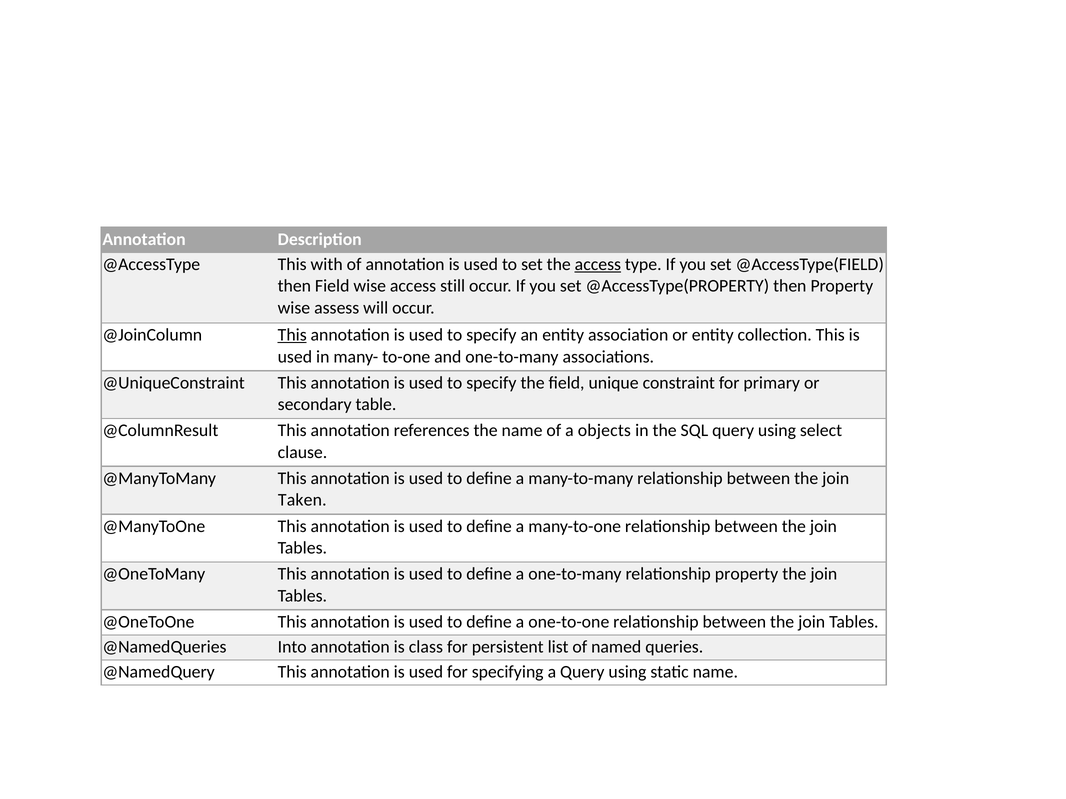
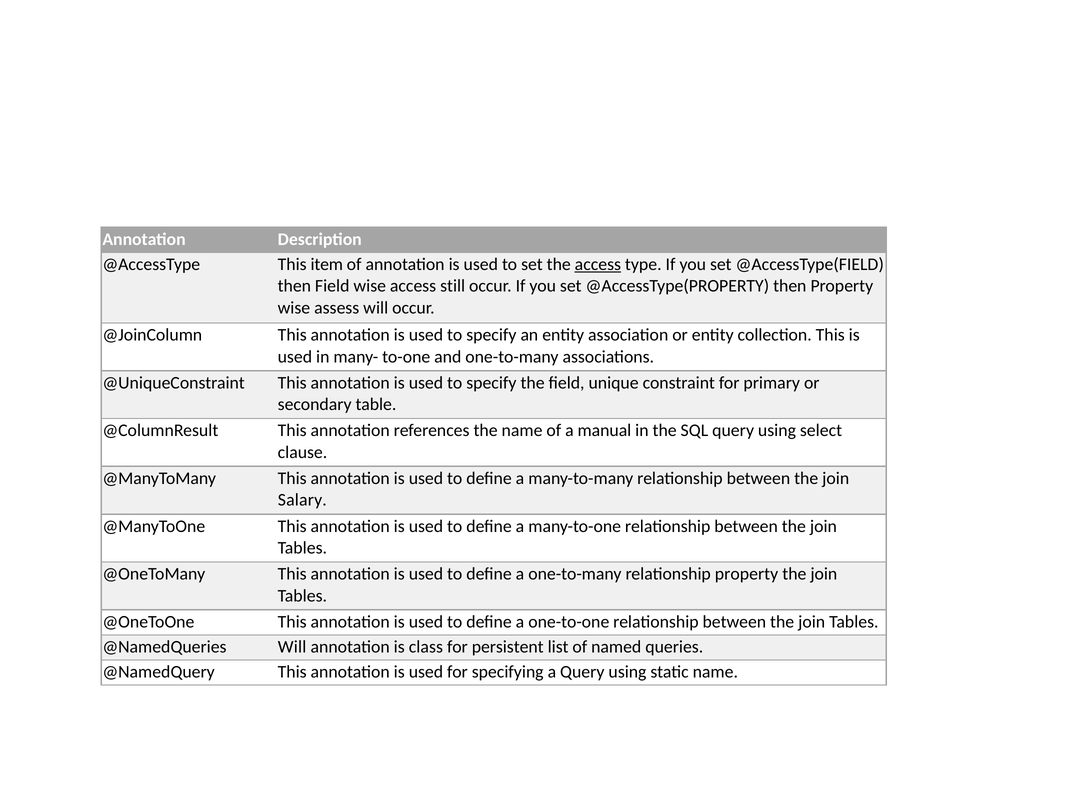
with: with -> item (327, 265)
This underline: present -> none (292, 335)
objects: objects -> manual (604, 431)
Taken: Taken -> Salary (302, 500)
@NamedQueries Into: Into -> Will (292, 647)
